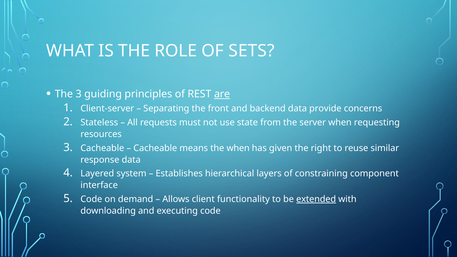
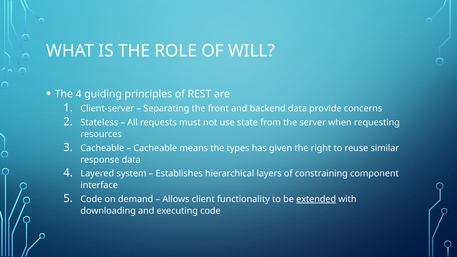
SETS: SETS -> WILL (252, 51)
The 3: 3 -> 4 (79, 94)
are underline: present -> none (222, 94)
the when: when -> types (238, 148)
